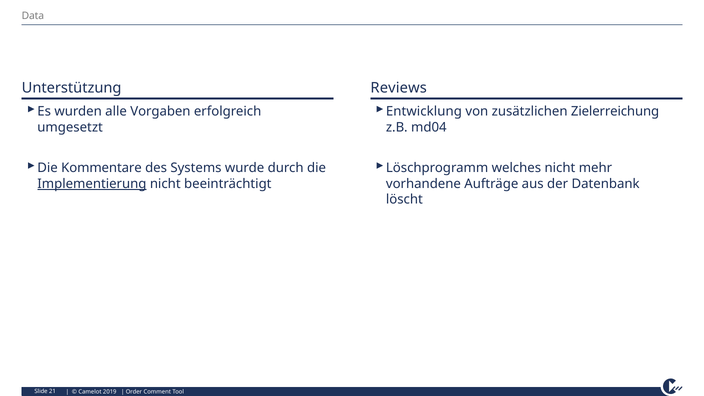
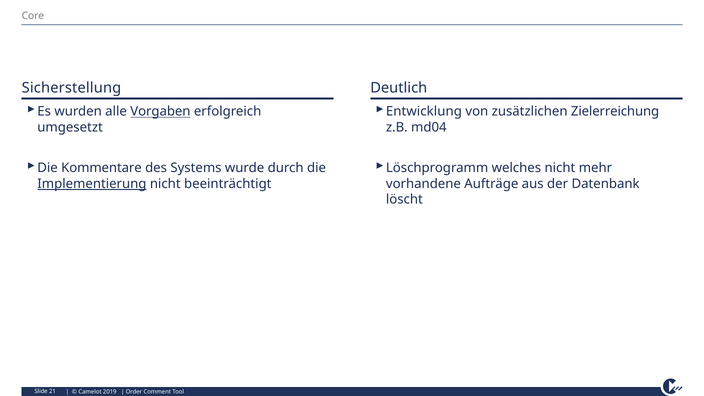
Data: Data -> Core (33, 16)
Unterstützung: Unterstützung -> Sicherstellung (71, 88)
Reviews: Reviews -> Deutlich (399, 88)
Vorgaben underline: none -> present (160, 112)
